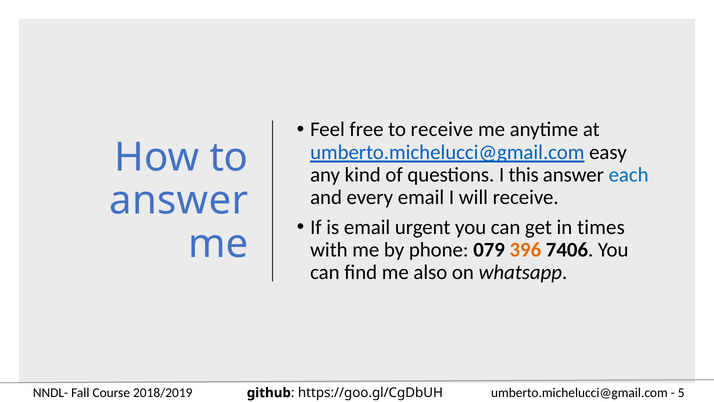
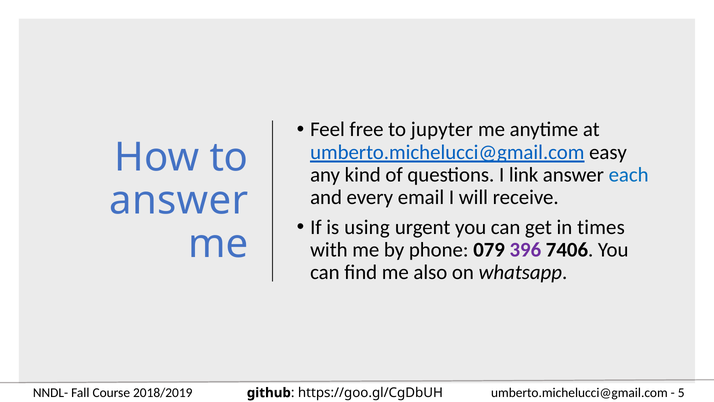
to receive: receive -> jupyter (442, 129)
this: this -> link (524, 175)
is email: email -> using (367, 227)
396 colour: orange -> purple (525, 249)
